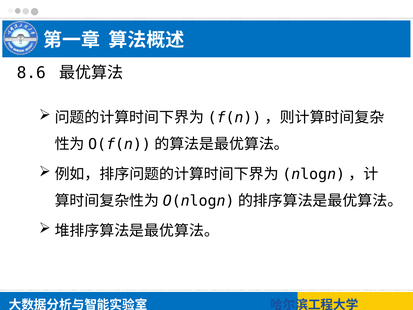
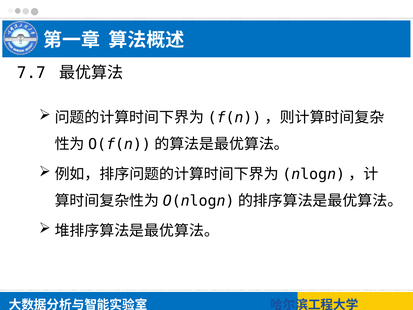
8.6: 8.6 -> 7.7 (31, 73)
